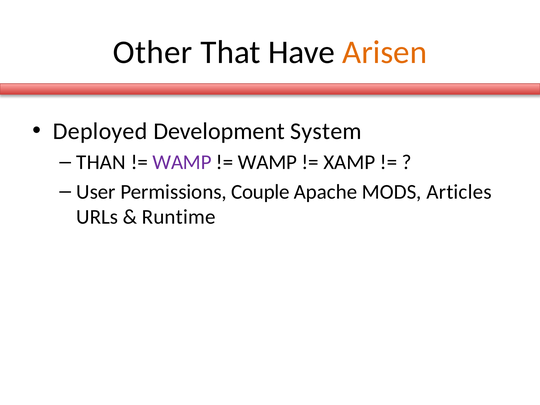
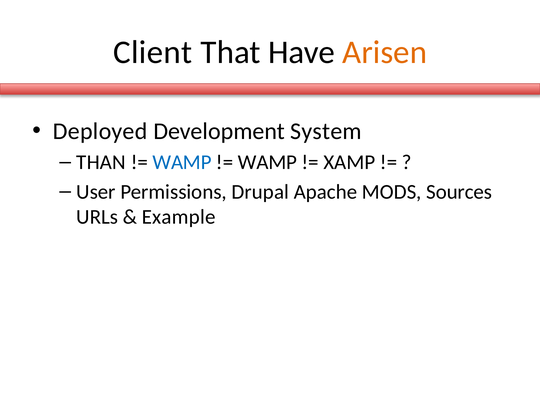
Other: Other -> Client (153, 52)
WAMP colour: purple -> blue (182, 162)
Couple: Couple -> Drupal (260, 192)
Articles: Articles -> Sources (459, 192)
Runtime: Runtime -> Example (179, 217)
